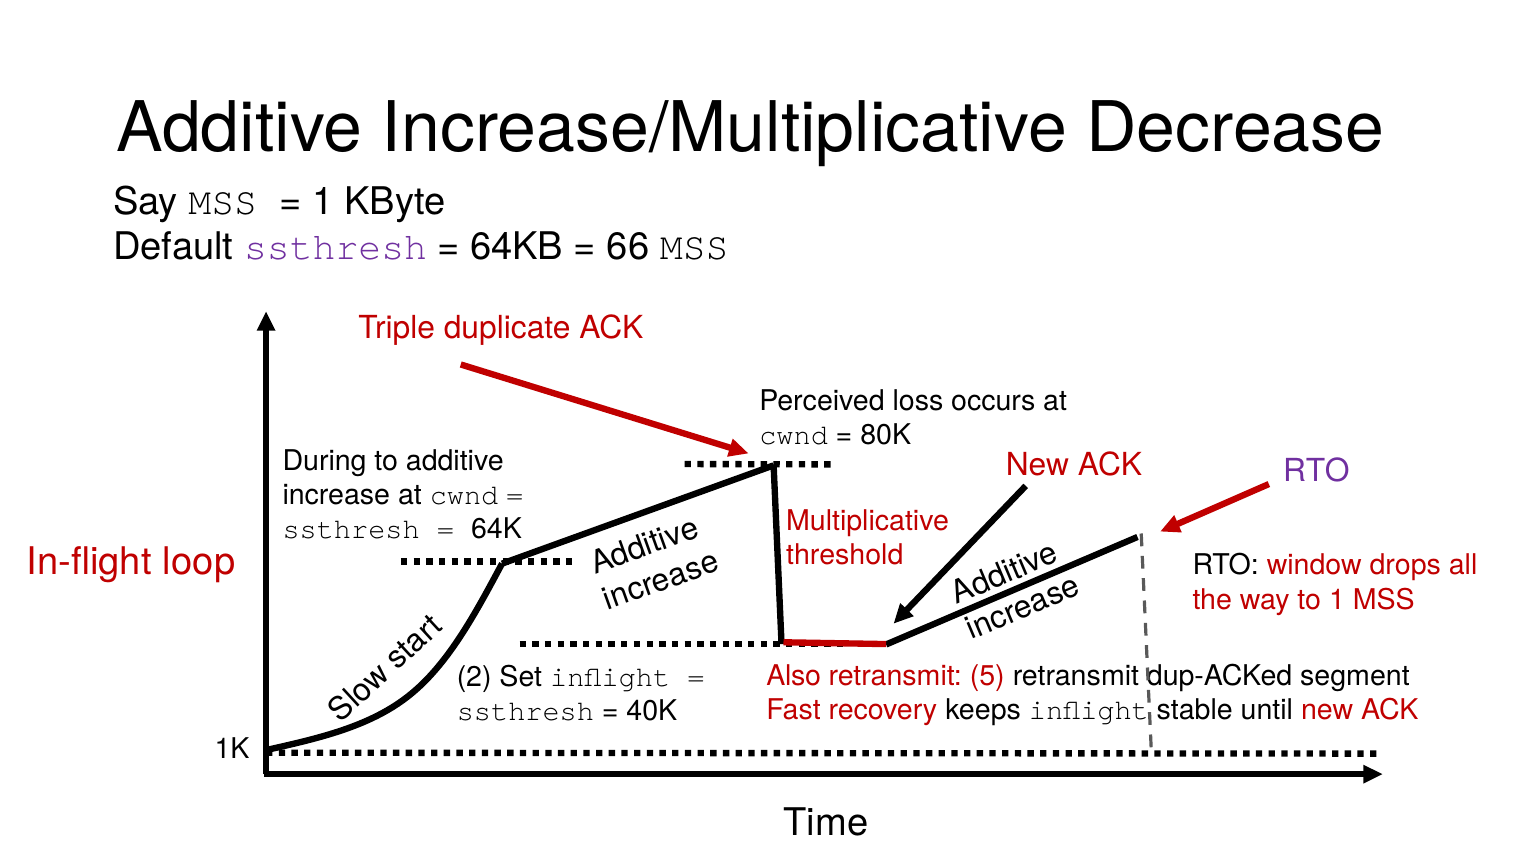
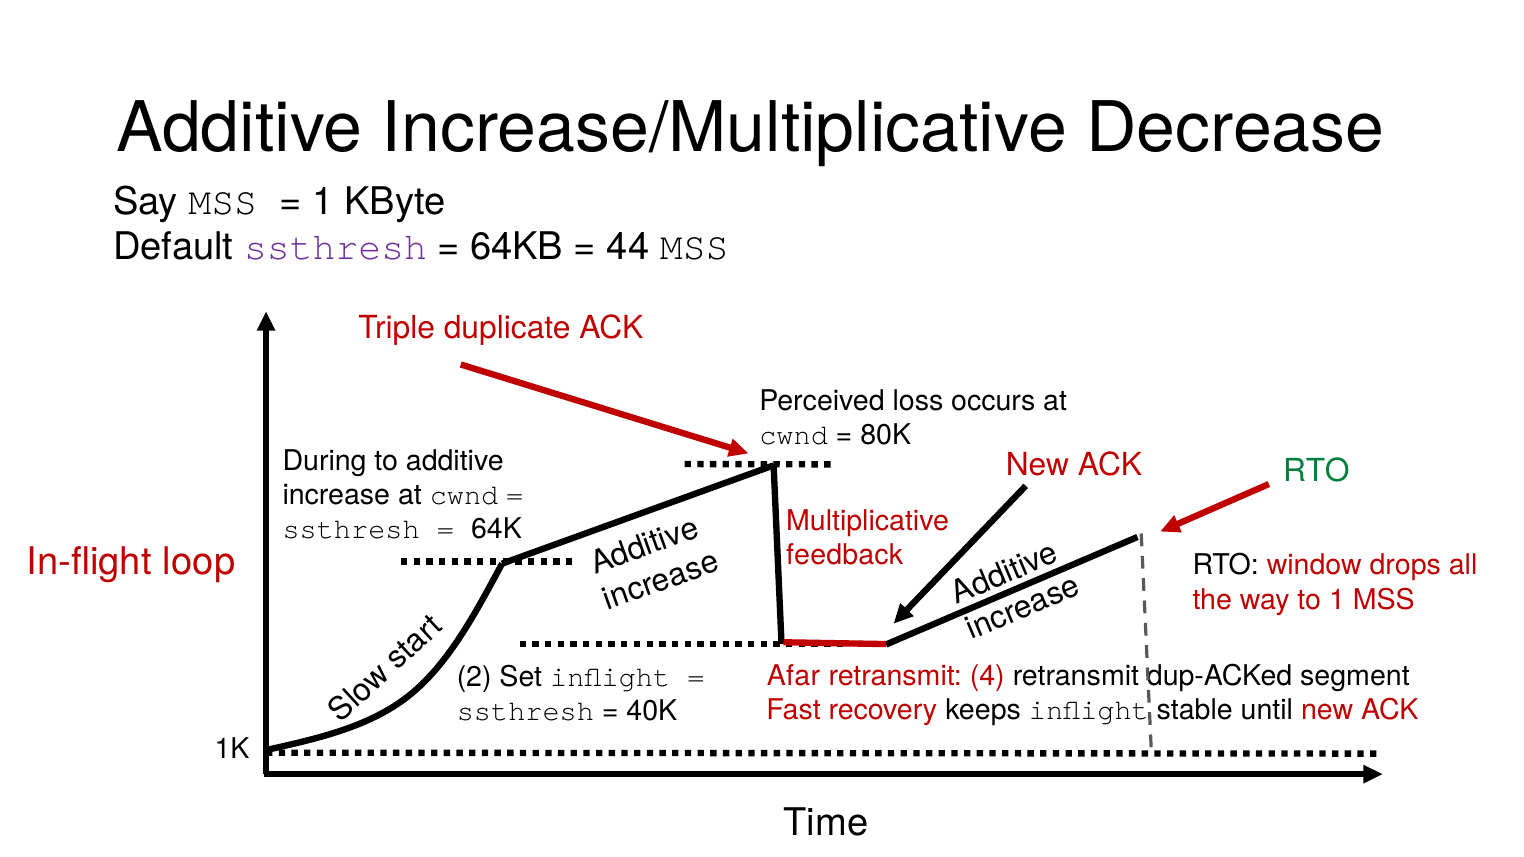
66: 66 -> 44 (628, 247)
RTO colour: purple -> green (1316, 471)
threshold: threshold -> feedback (845, 555)
Also: Also -> Afar (793, 676)
5: 5 -> 4 (987, 676)
